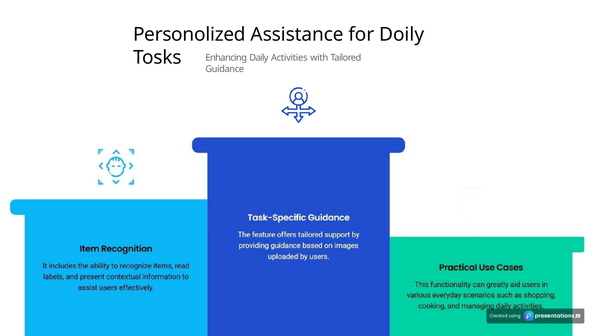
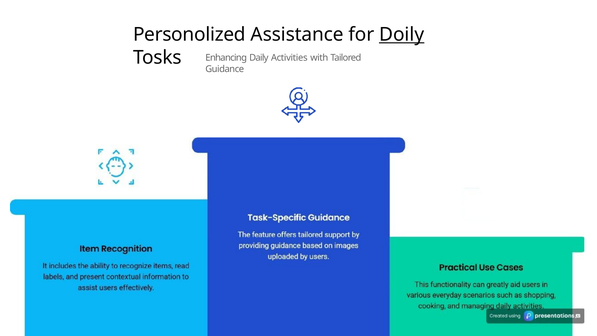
Doily underline: none -> present (402, 35)
